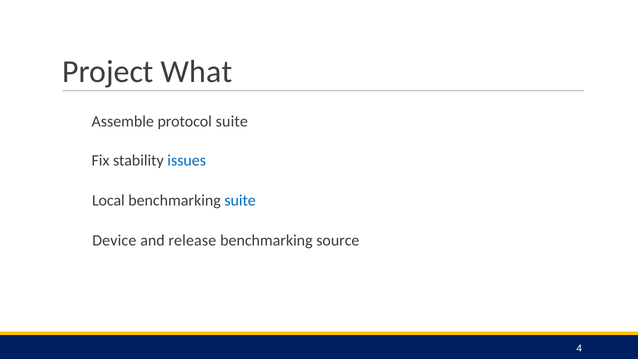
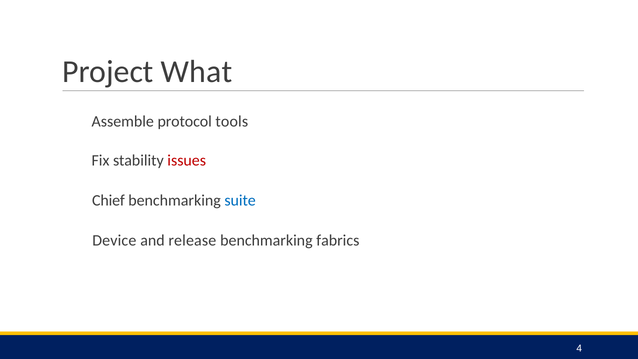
protocol suite: suite -> tools (232, 121)
issues colour: blue -> red (187, 160)
Local: Local -> Chief (108, 201)
source: source -> fabrics (338, 241)
